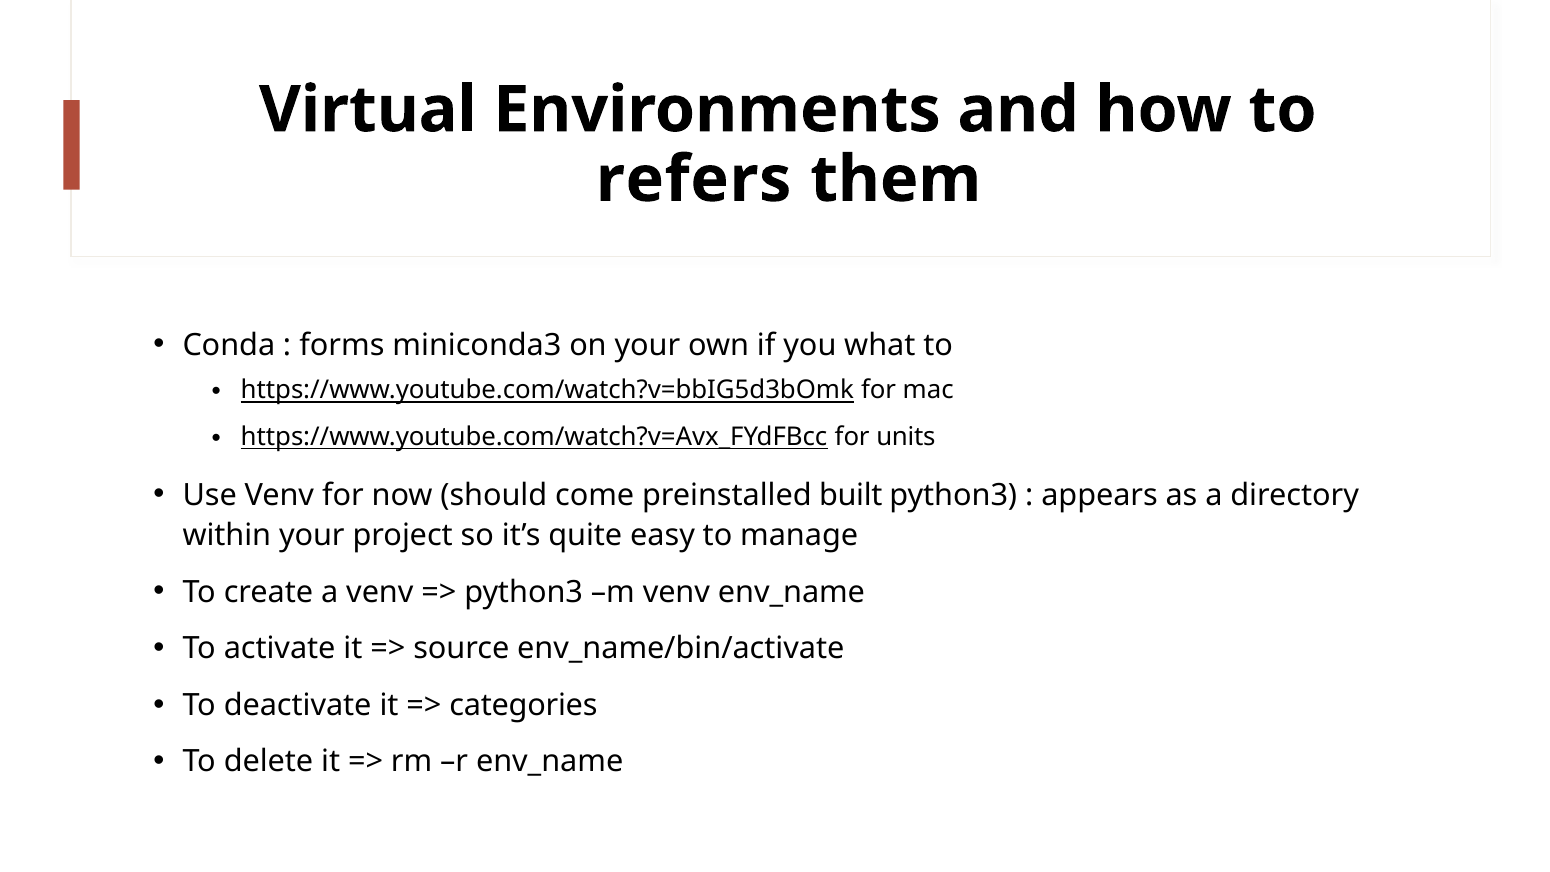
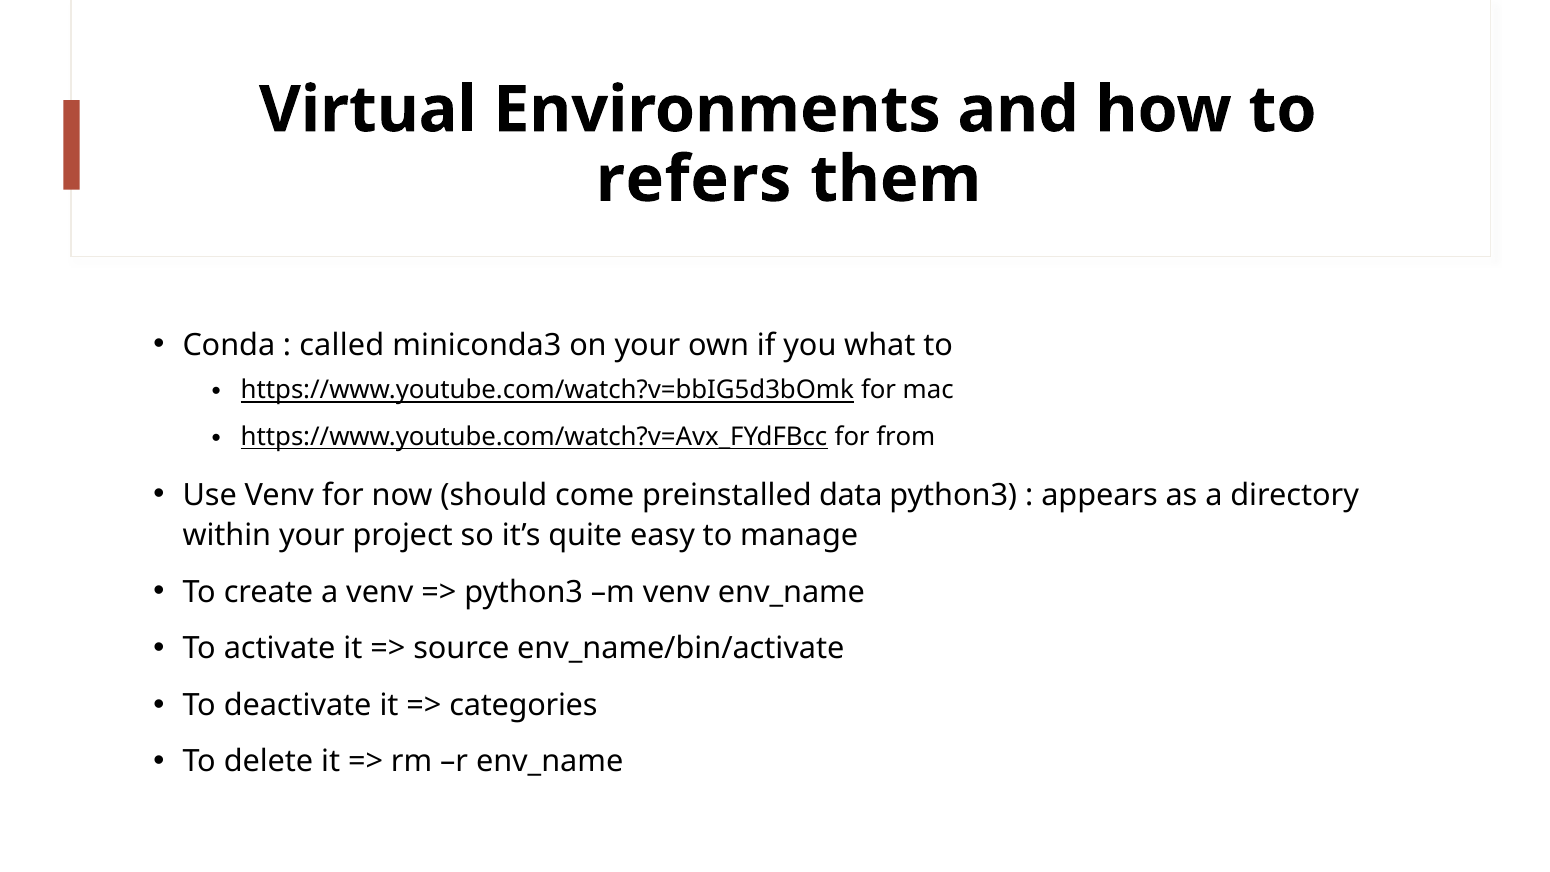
forms: forms -> called (342, 345)
units: units -> from (906, 437)
built: built -> data (851, 495)
